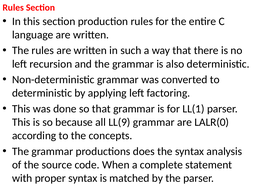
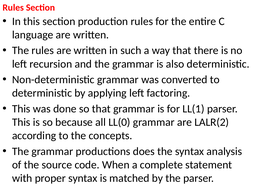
LL(9: LL(9 -> LL(0 (119, 123)
LALR(0: LALR(0 -> LALR(2 (212, 123)
